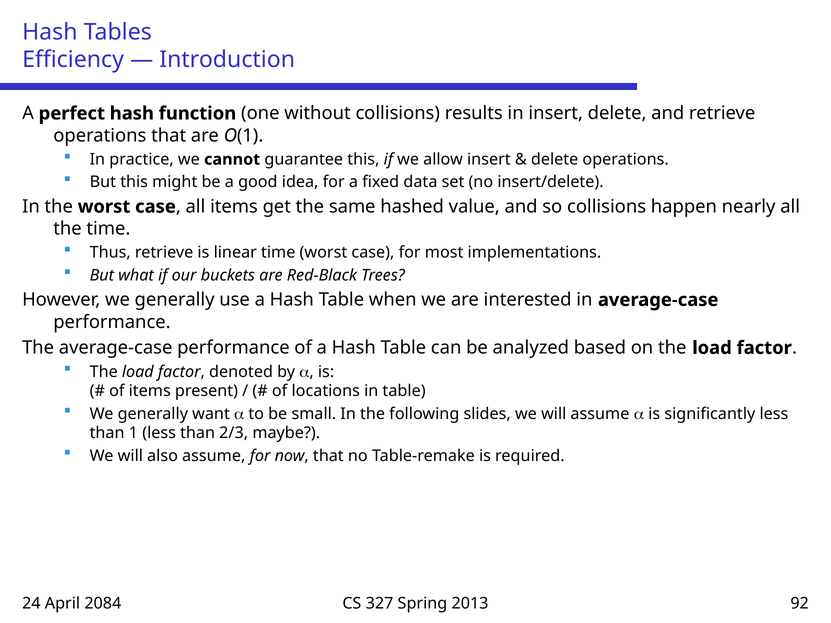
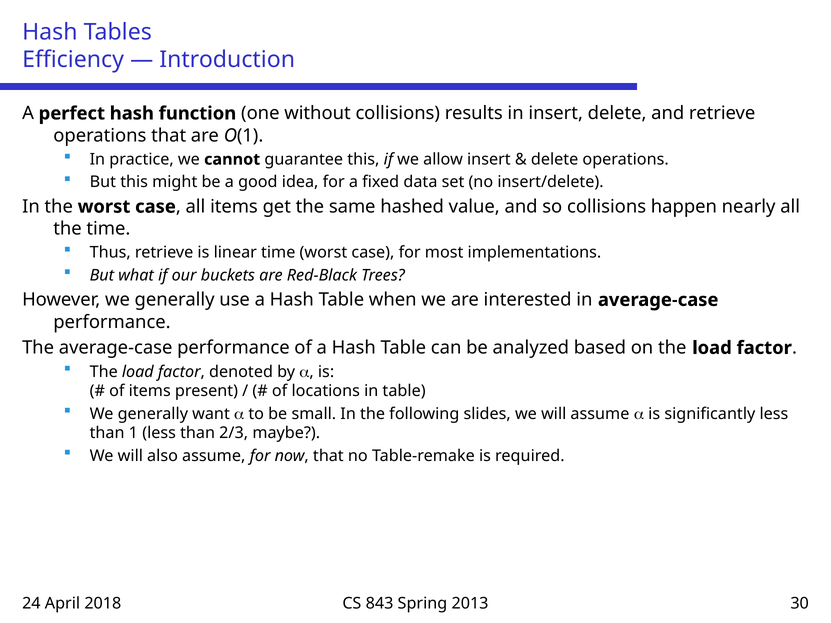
2084: 2084 -> 2018 (103, 604)
327: 327 -> 843 (380, 604)
92: 92 -> 30 (800, 604)
